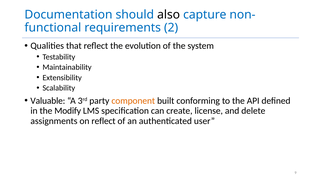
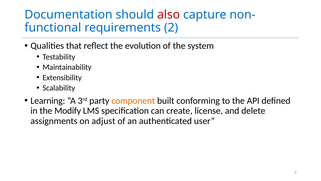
also colour: black -> red (169, 15)
Valuable: Valuable -> Learning (48, 100)
on reflect: reflect -> adjust (103, 121)
